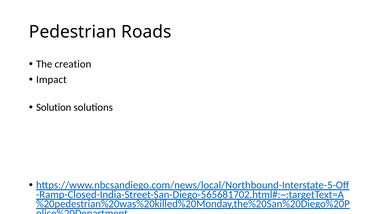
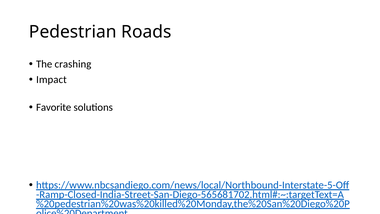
creation: creation -> crashing (73, 64)
Solution: Solution -> Favorite (54, 107)
